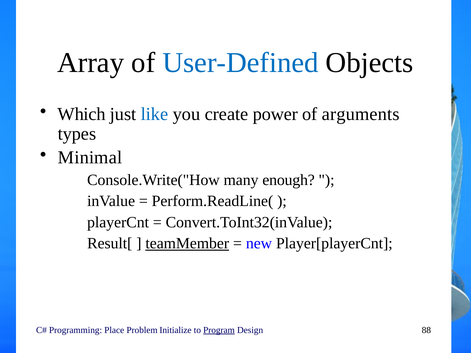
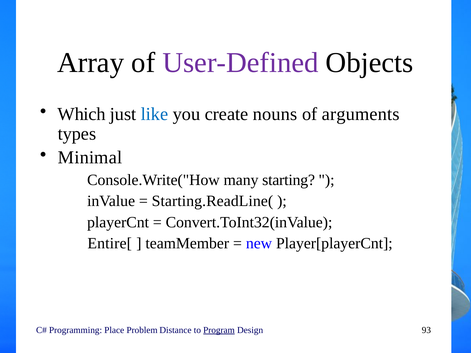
User-Defined colour: blue -> purple (240, 63)
power: power -> nouns (275, 114)
enough: enough -> starting (289, 180)
Perform.ReadLine(: Perform.ReadLine( -> Starting.ReadLine( (212, 201)
Result[: Result[ -> Entire[ (110, 244)
teamMember underline: present -> none (187, 244)
Initialize: Initialize -> Distance (175, 330)
88: 88 -> 93 (426, 330)
